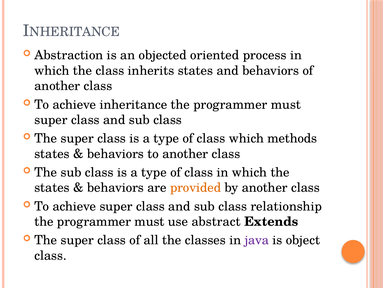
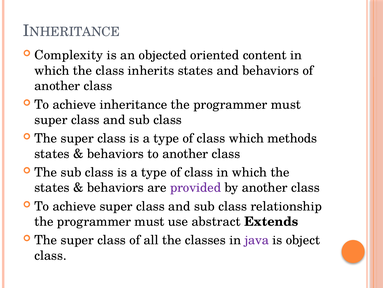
Abstraction: Abstraction -> Complexity (69, 55)
process: process -> content (265, 55)
provided colour: orange -> purple (196, 187)
